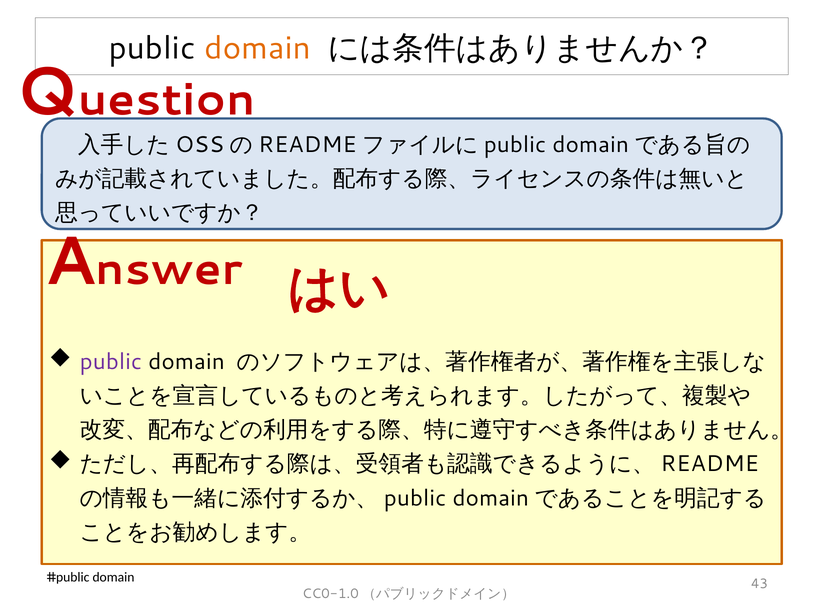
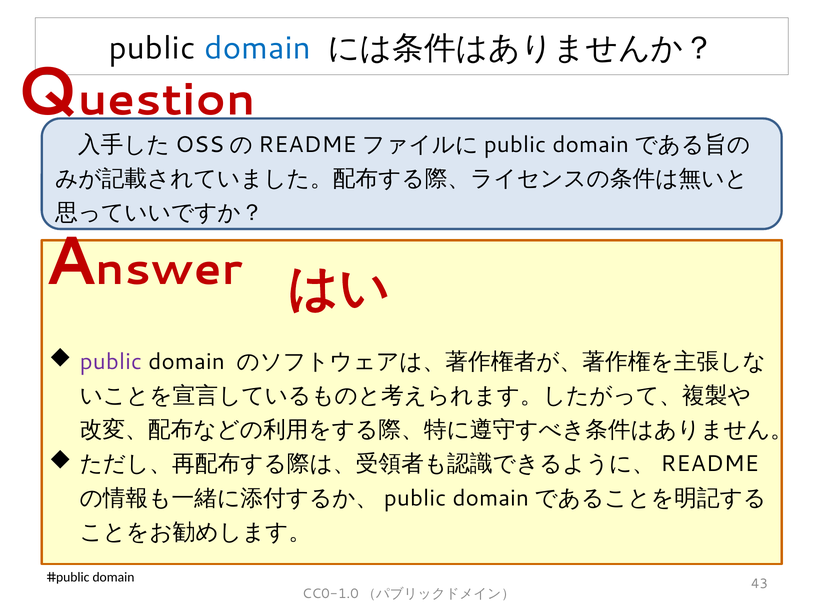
domain colour: orange -> blue (258, 48)
